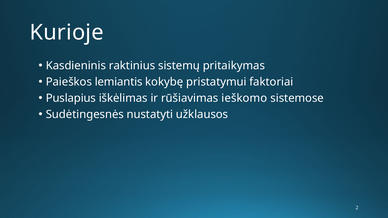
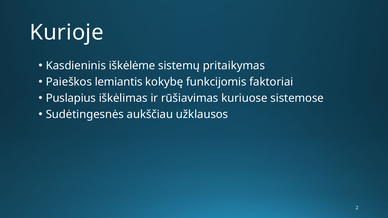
raktinius: raktinius -> iškėlėme (132, 66)
pristatymui: pristatymui -> funkcijomis (216, 82)
ieškomo: ieškomo -> kuriuose (244, 98)
nustatyti: nustatyti -> aukščiau (150, 114)
